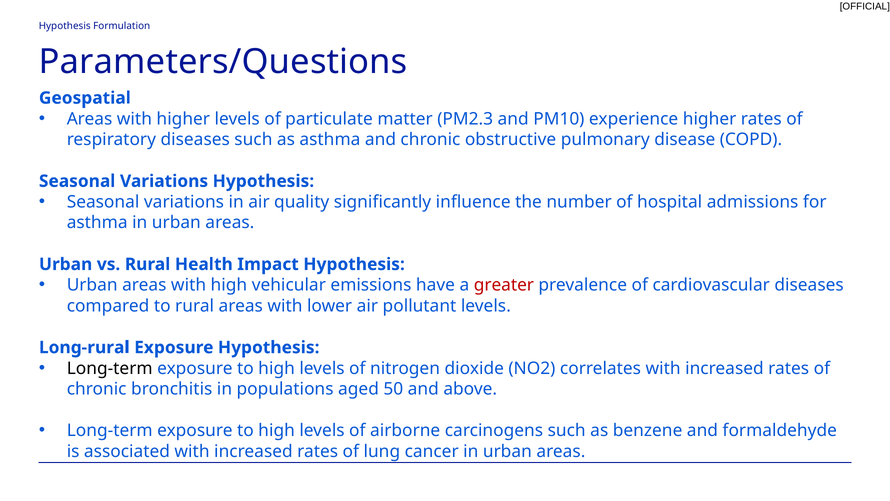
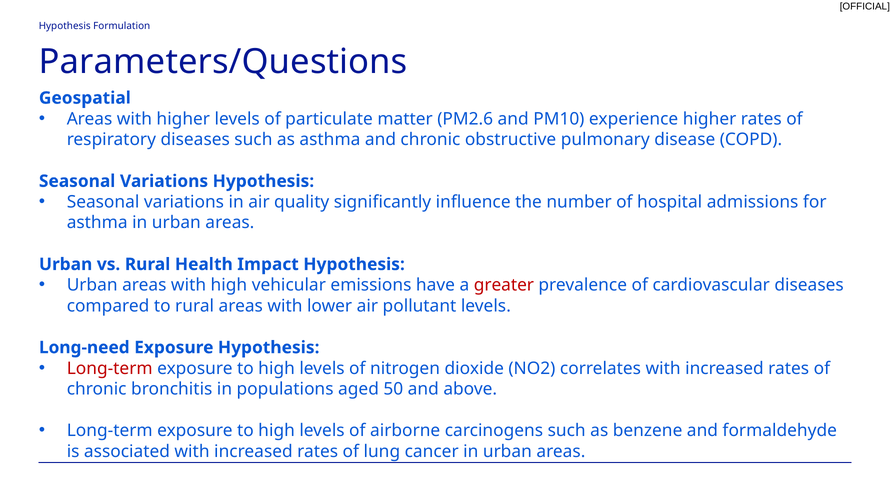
PM2.3: PM2.3 -> PM2.6 (465, 119)
Long-rural: Long-rural -> Long-need (84, 347)
Long-term colour: black -> red (110, 368)
